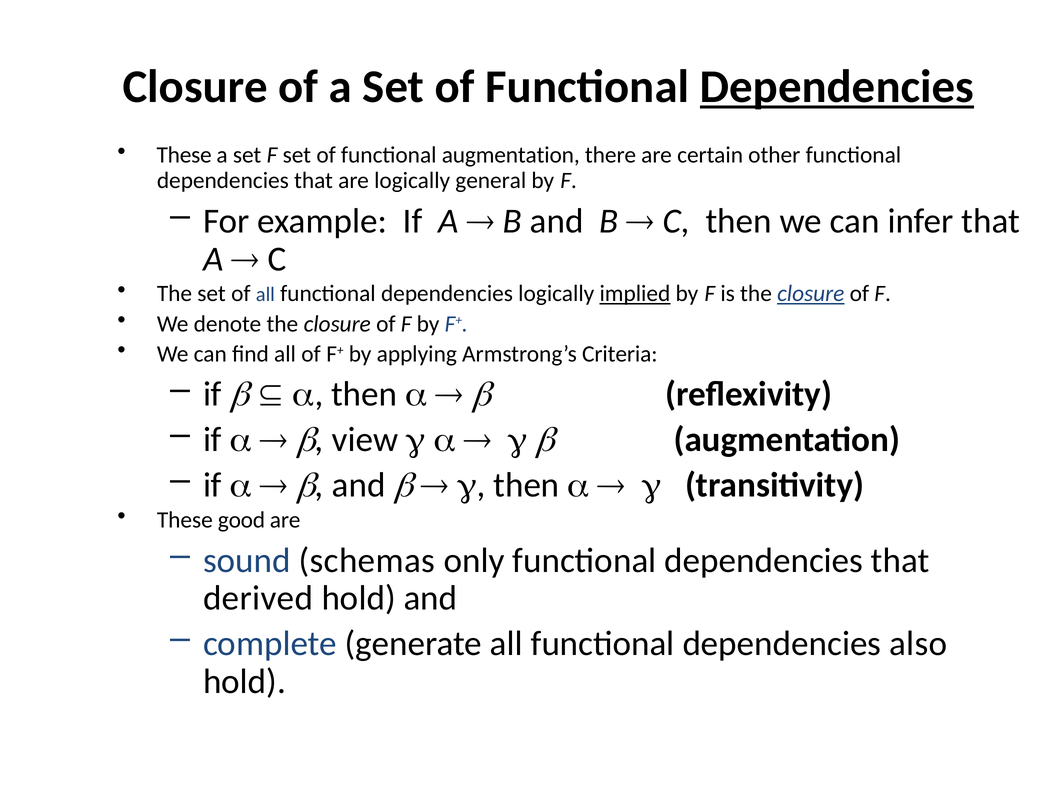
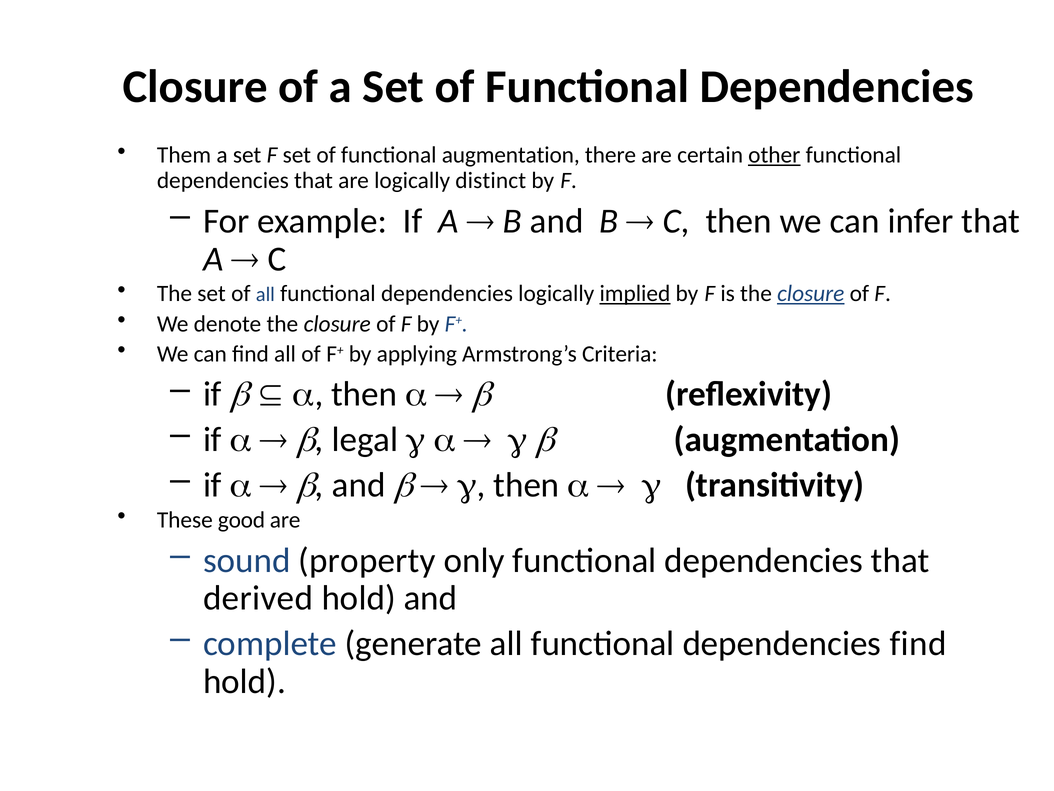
Dependencies underline: present -> none (837, 87)
These: These -> Them (184, 155)
other underline: none -> present (774, 155)
general: general -> distinct (491, 180)
view: view -> legal (365, 439)
schemas: schemas -> property (367, 560)
dependencies also: also -> find (918, 643)
